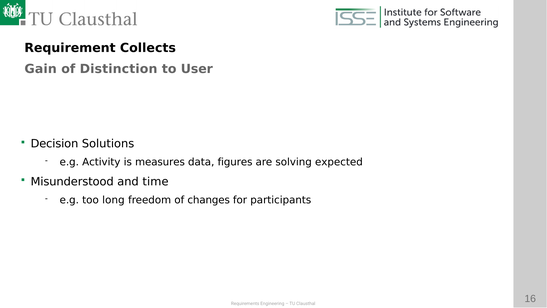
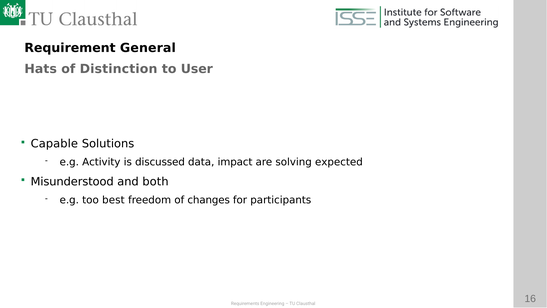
Collects: Collects -> General (148, 48)
Gain: Gain -> Hats (41, 69)
Decision: Decision -> Capable (54, 144)
measures: measures -> discussed (160, 162)
figures: figures -> impact (235, 162)
time: time -> both (155, 182)
long: long -> best (113, 200)
